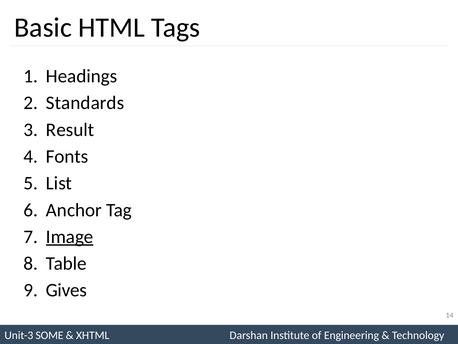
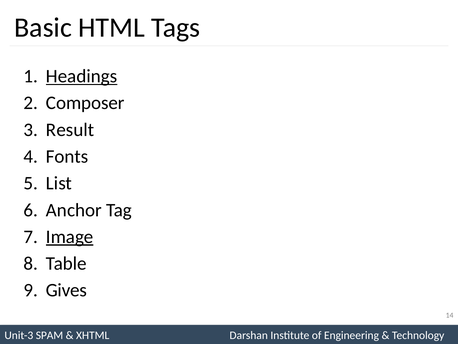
Headings underline: none -> present (82, 76)
Standards: Standards -> Composer (85, 103)
SOME: SOME -> SPAM (49, 335)
